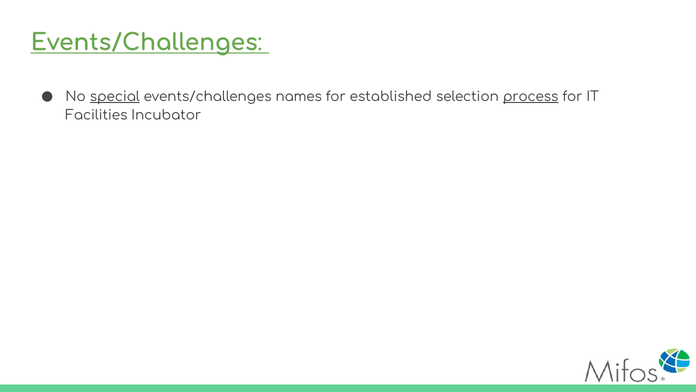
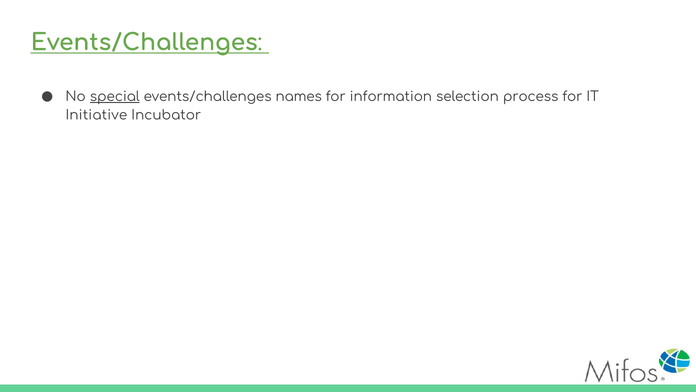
established: established -> information (391, 97)
process underline: present -> none (531, 97)
Facilities: Facilities -> Initiative (96, 115)
